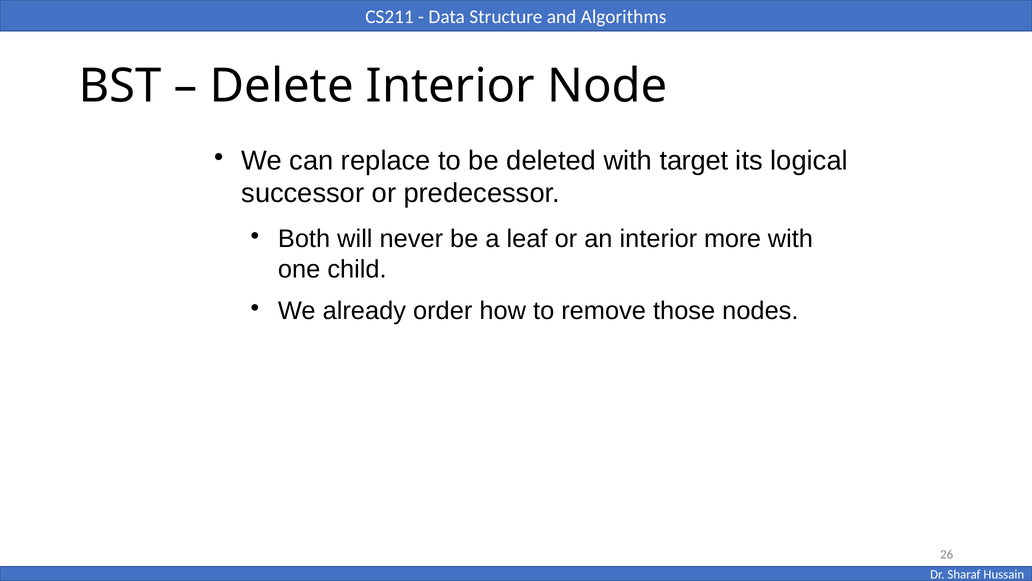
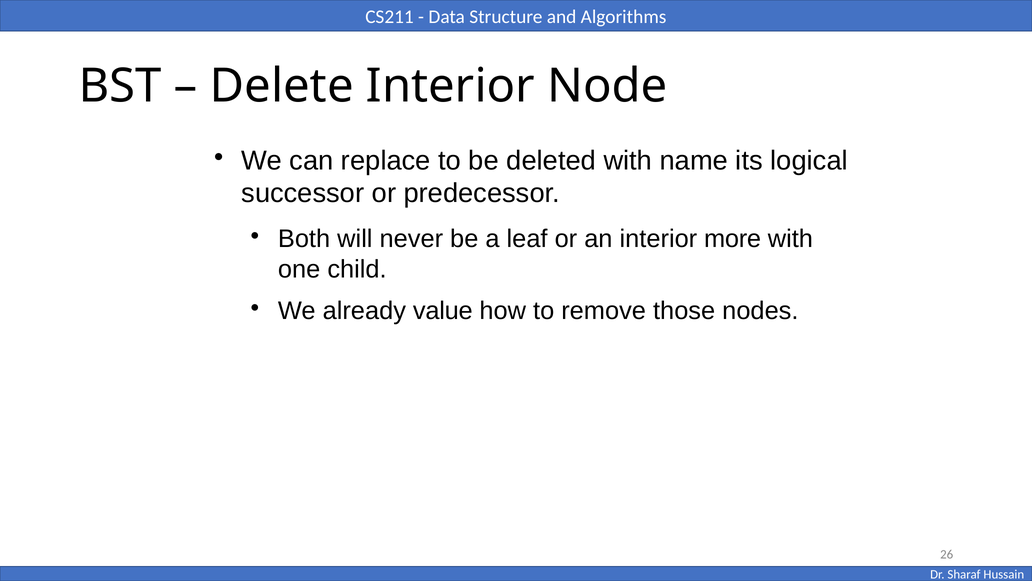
target: target -> name (694, 160)
order: order -> value (443, 311)
